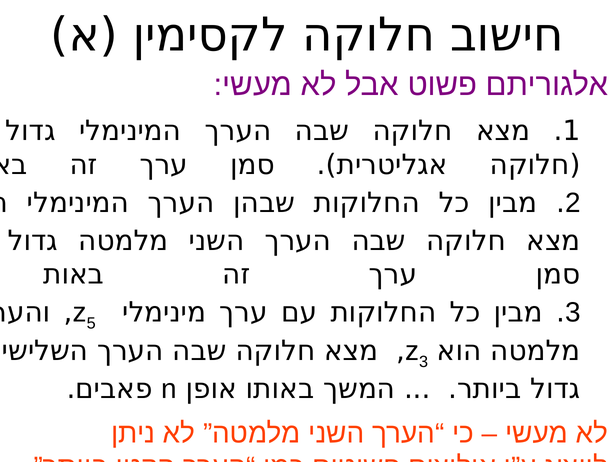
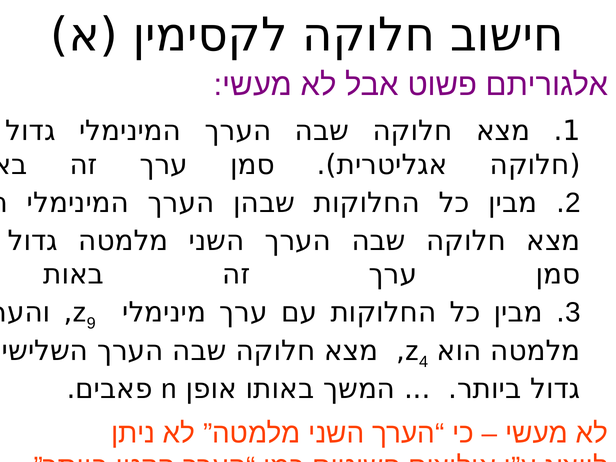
5: 5 -> 9 (91, 324)
3: 3 -> 4 (424, 362)
